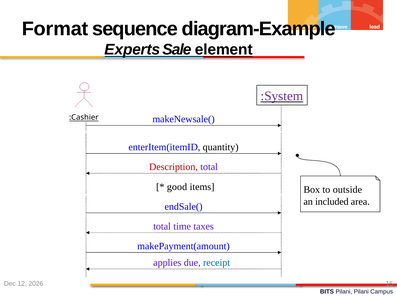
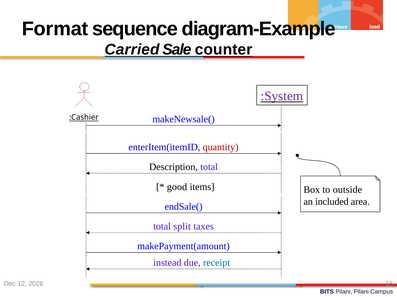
Experts: Experts -> Carried (132, 50)
element: element -> counter (224, 50)
quantity colour: black -> red (221, 148)
Description colour: red -> black (173, 167)
time: time -> split (182, 227)
applies: applies -> instead (167, 263)
